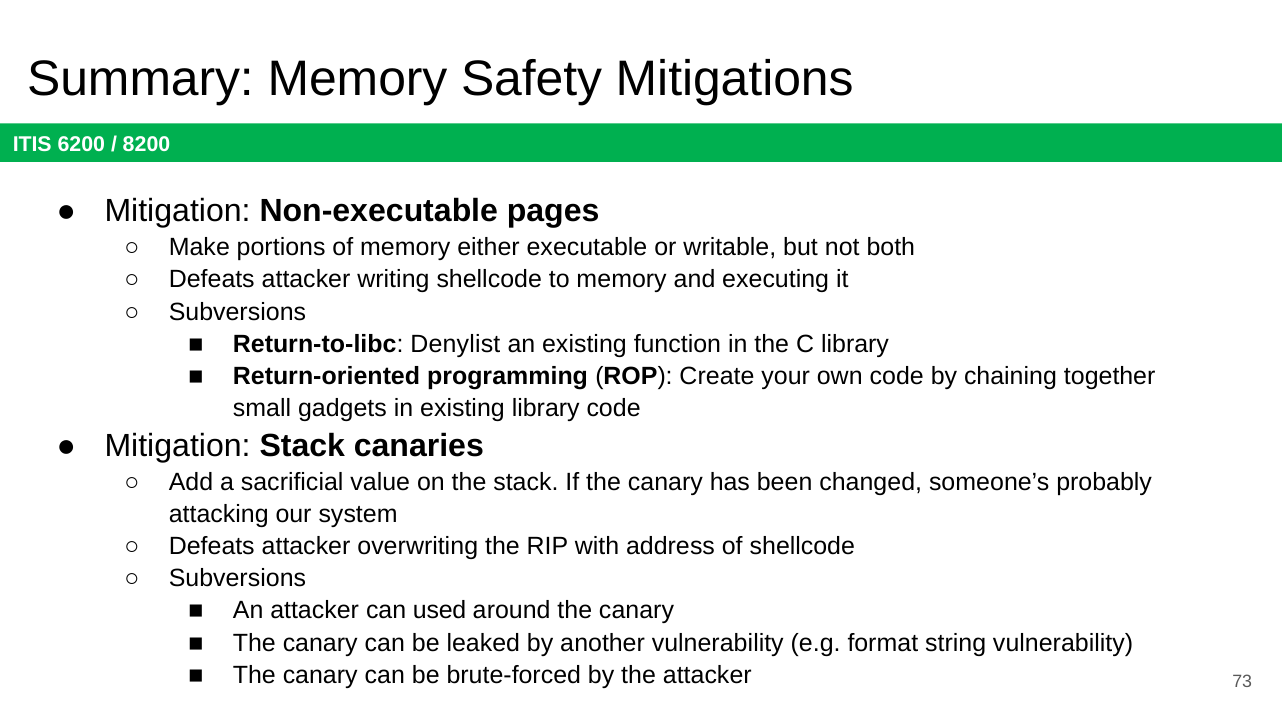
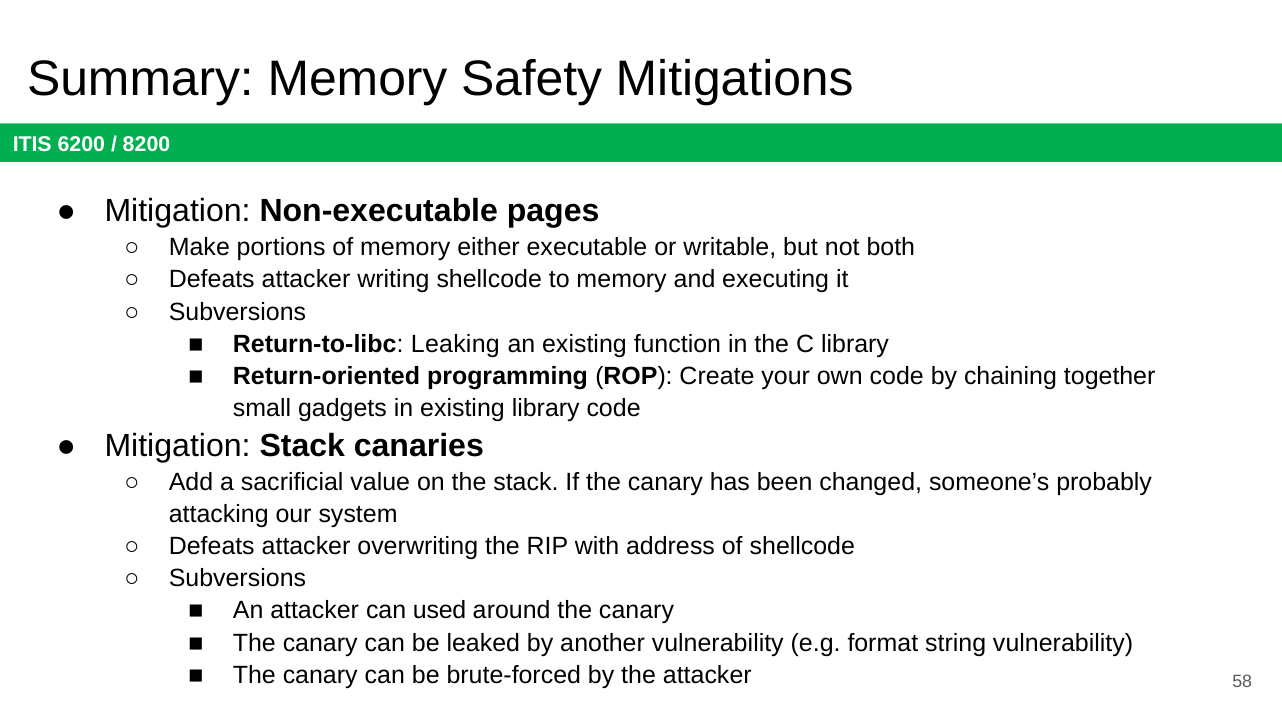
Denylist: Denylist -> Leaking (455, 344)
73: 73 -> 58 (1242, 682)
